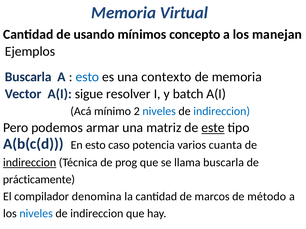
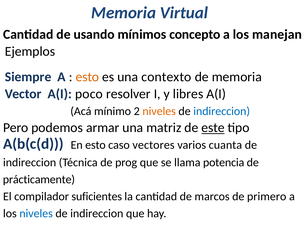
Buscarla: Buscarla -> Siempre (28, 77)
esto colour: blue -> orange (87, 77)
sigue: sigue -> poco (89, 94)
batch: batch -> libres (188, 94)
niveles colour: blue -> orange (159, 112)
potencia: potencia -> vectores (154, 145)
indireccion underline: present -> none (30, 163)
llama buscarla: buscarla -> potencia (224, 163)
denomina: denomina -> suficientes (97, 197)
método: método -> primero (267, 197)
